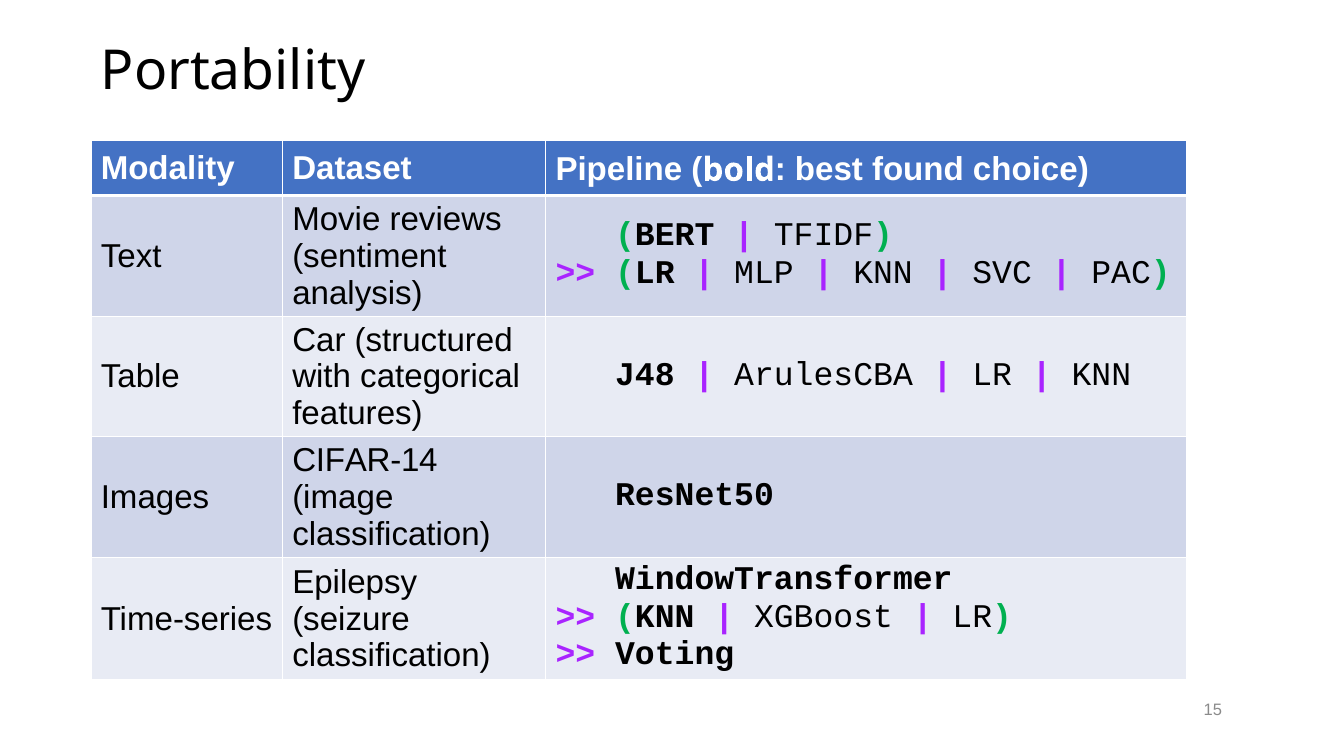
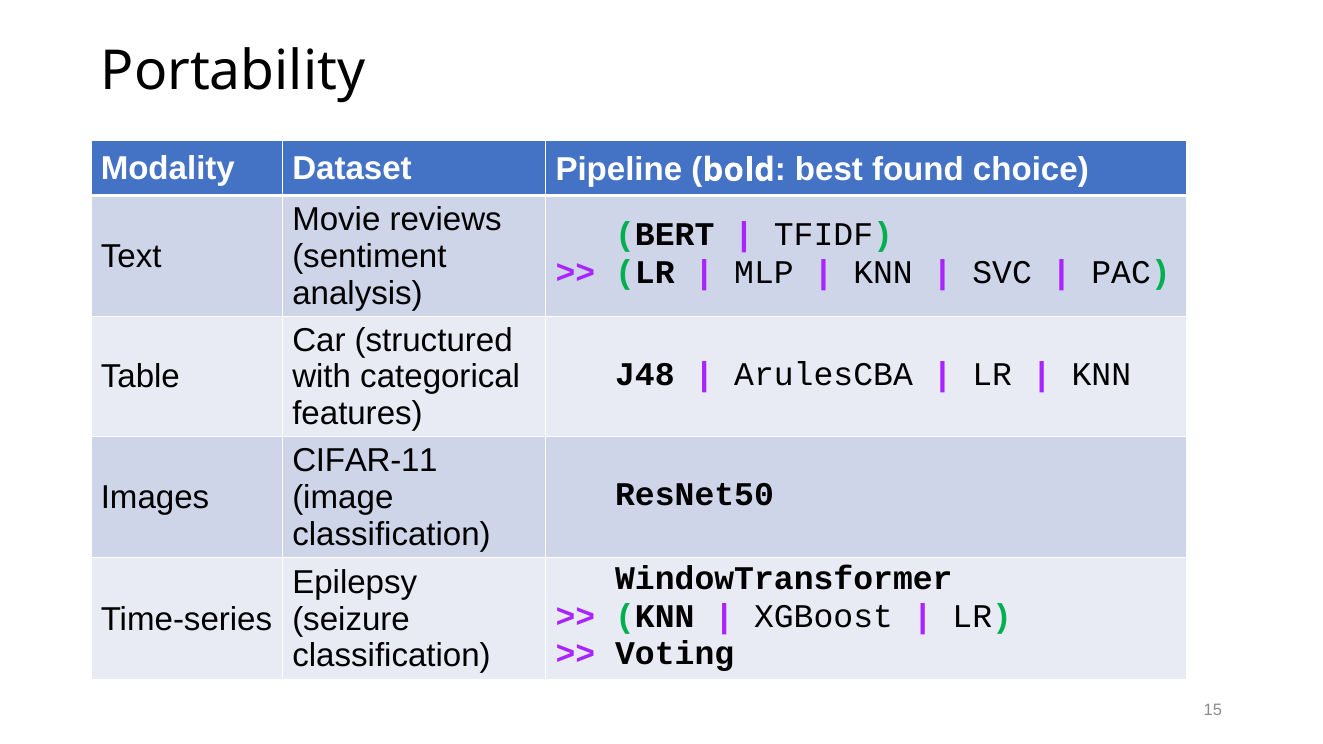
CIFAR-14: CIFAR-14 -> CIFAR-11 (365, 461)
